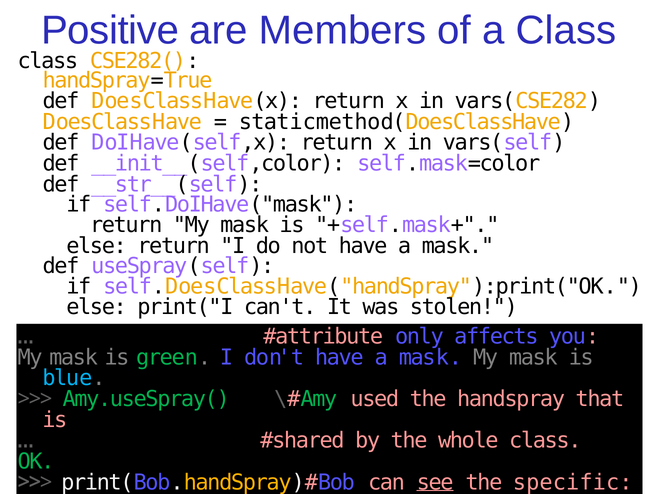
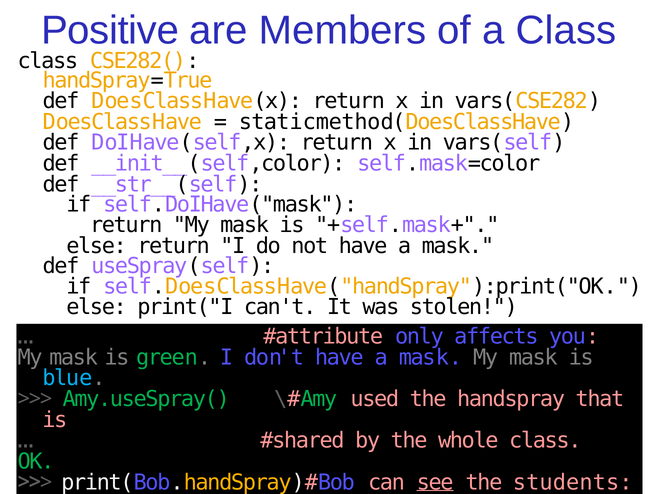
specific: specific -> students (573, 483)
